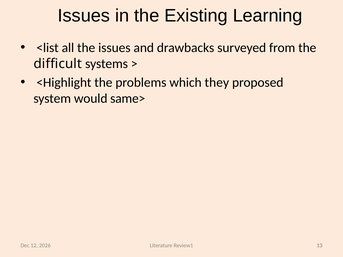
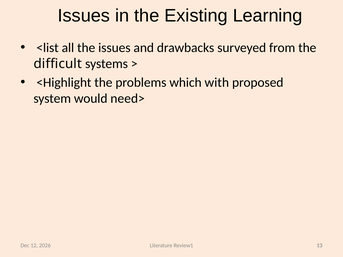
they: they -> with (217, 83)
same>: same> -> need> (128, 99)
